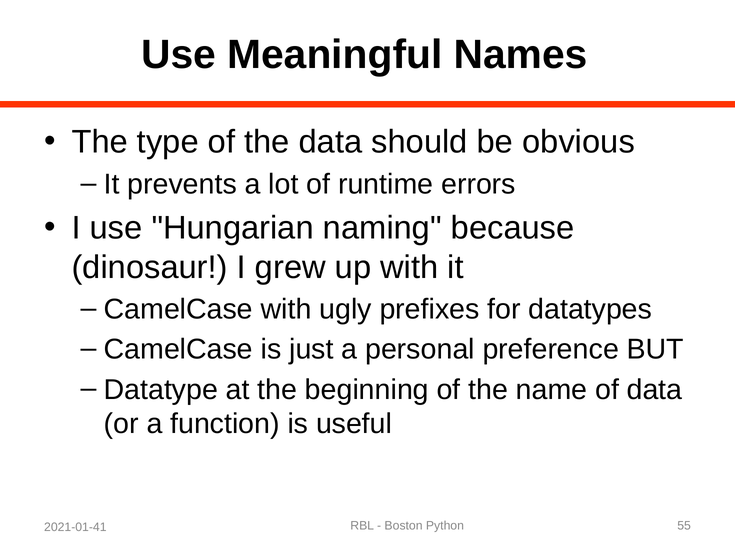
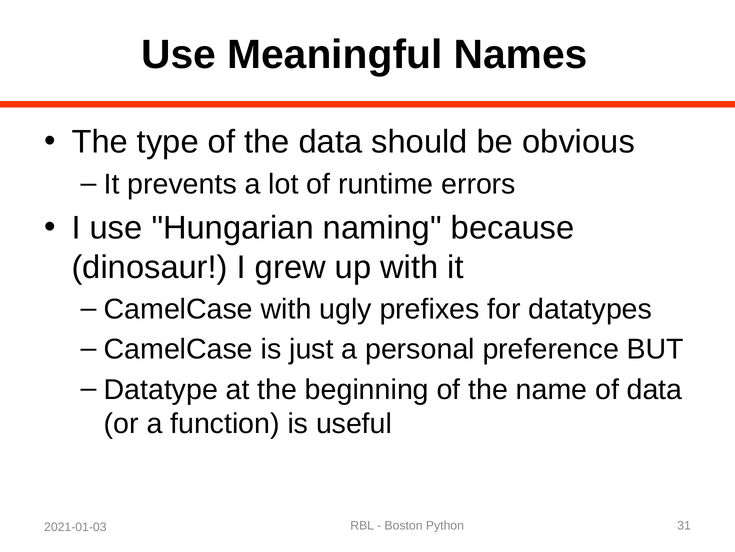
55: 55 -> 31 (684, 525)
2021-01-41: 2021-01-41 -> 2021-01-03 (75, 526)
